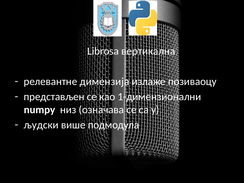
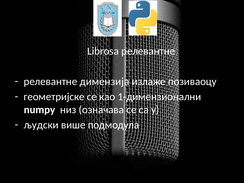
Librosa вертикална: вертикална -> релевантне (148, 51)
представљен: представљен -> геометријске (54, 97)
